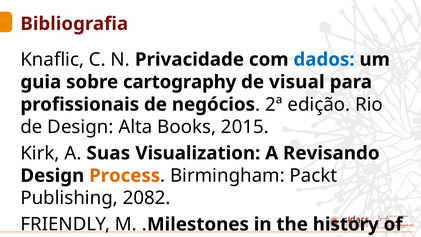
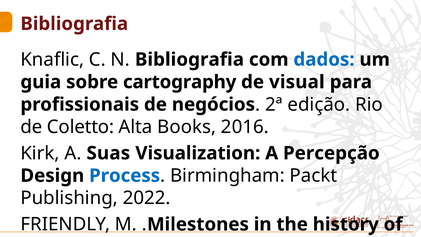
N Privacidade: Privacidade -> Bibliografia (189, 59)
de Design: Design -> Coletto (81, 127)
2015: 2015 -> 2016 (245, 127)
Revisando: Revisando -> Percepção (331, 153)
Process colour: orange -> blue (125, 176)
2082: 2082 -> 2022 (147, 198)
